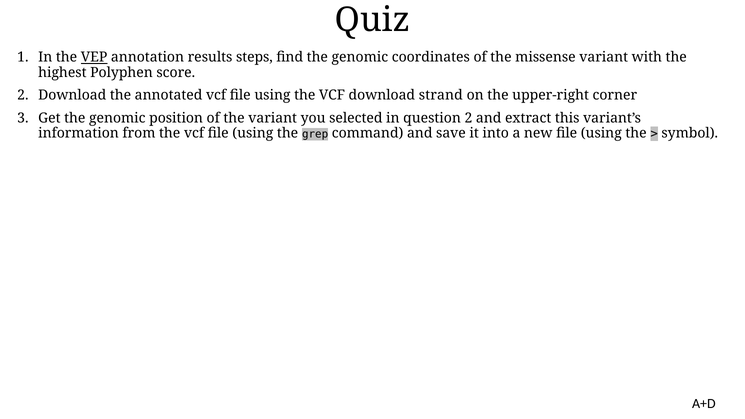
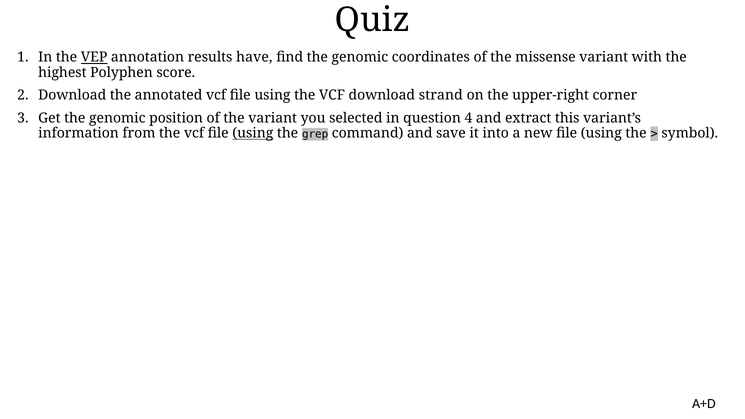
steps: steps -> have (254, 57)
question 2: 2 -> 4 (468, 118)
using underline: none -> present (253, 133)
